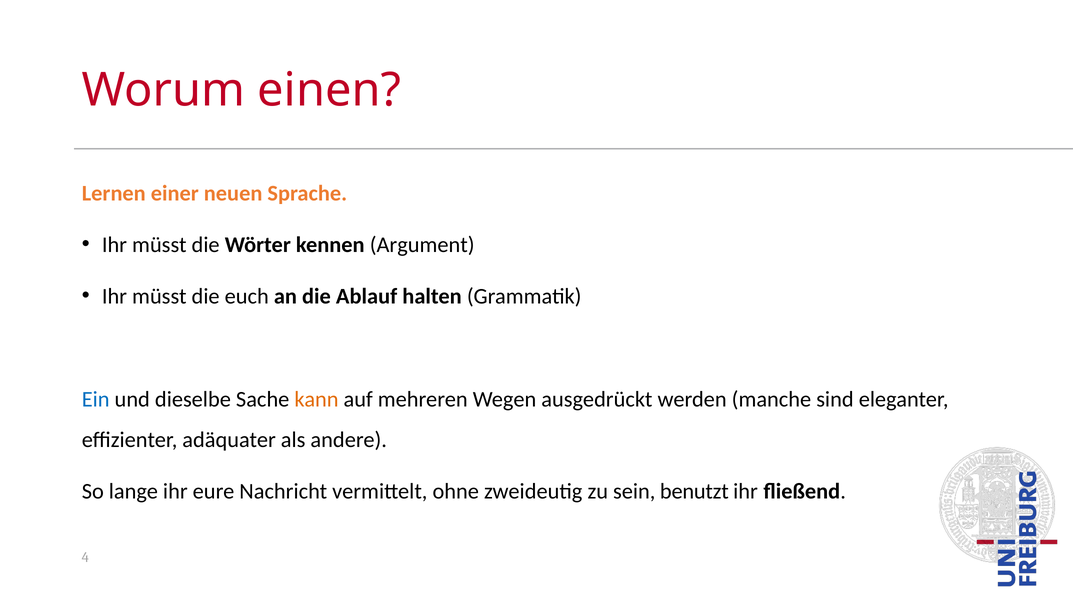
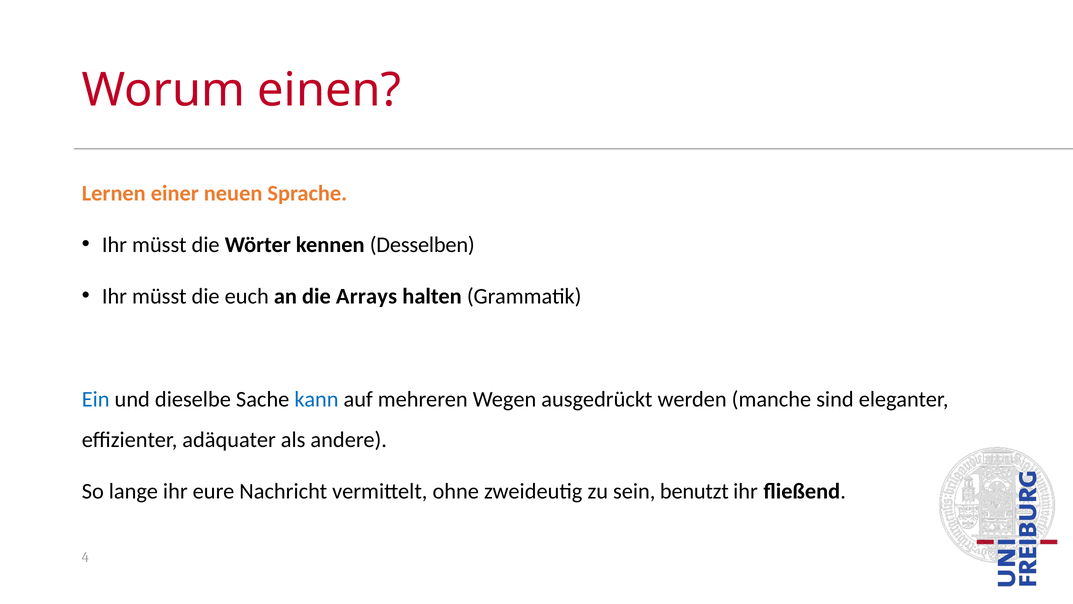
Argument: Argument -> Desselben (422, 245)
Ablauf: Ablauf -> Arrays (367, 296)
kann colour: orange -> blue (316, 399)
